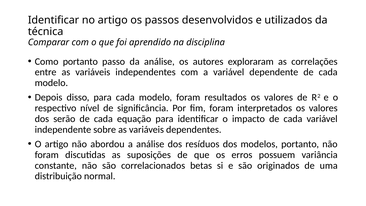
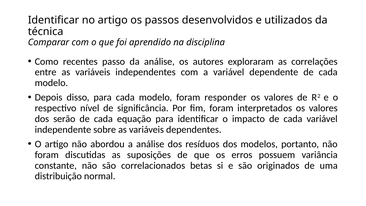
Como portanto: portanto -> recentes (80, 61)
resultados: resultados -> responder (226, 97)
